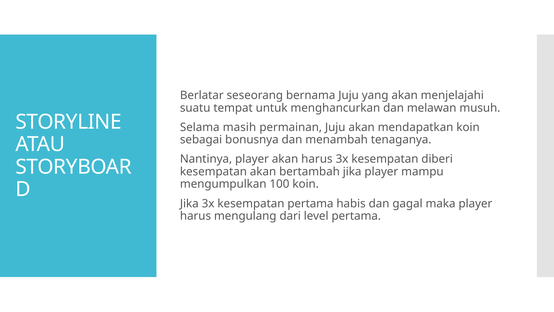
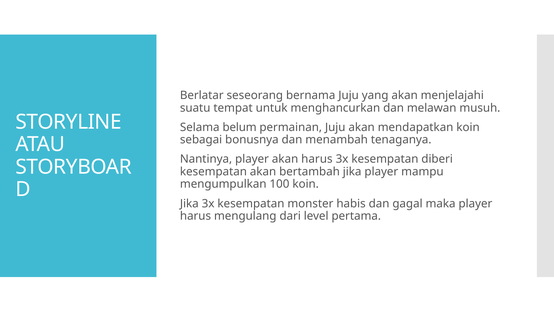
masih: masih -> belum (240, 127)
kesempatan pertama: pertama -> monster (310, 203)
